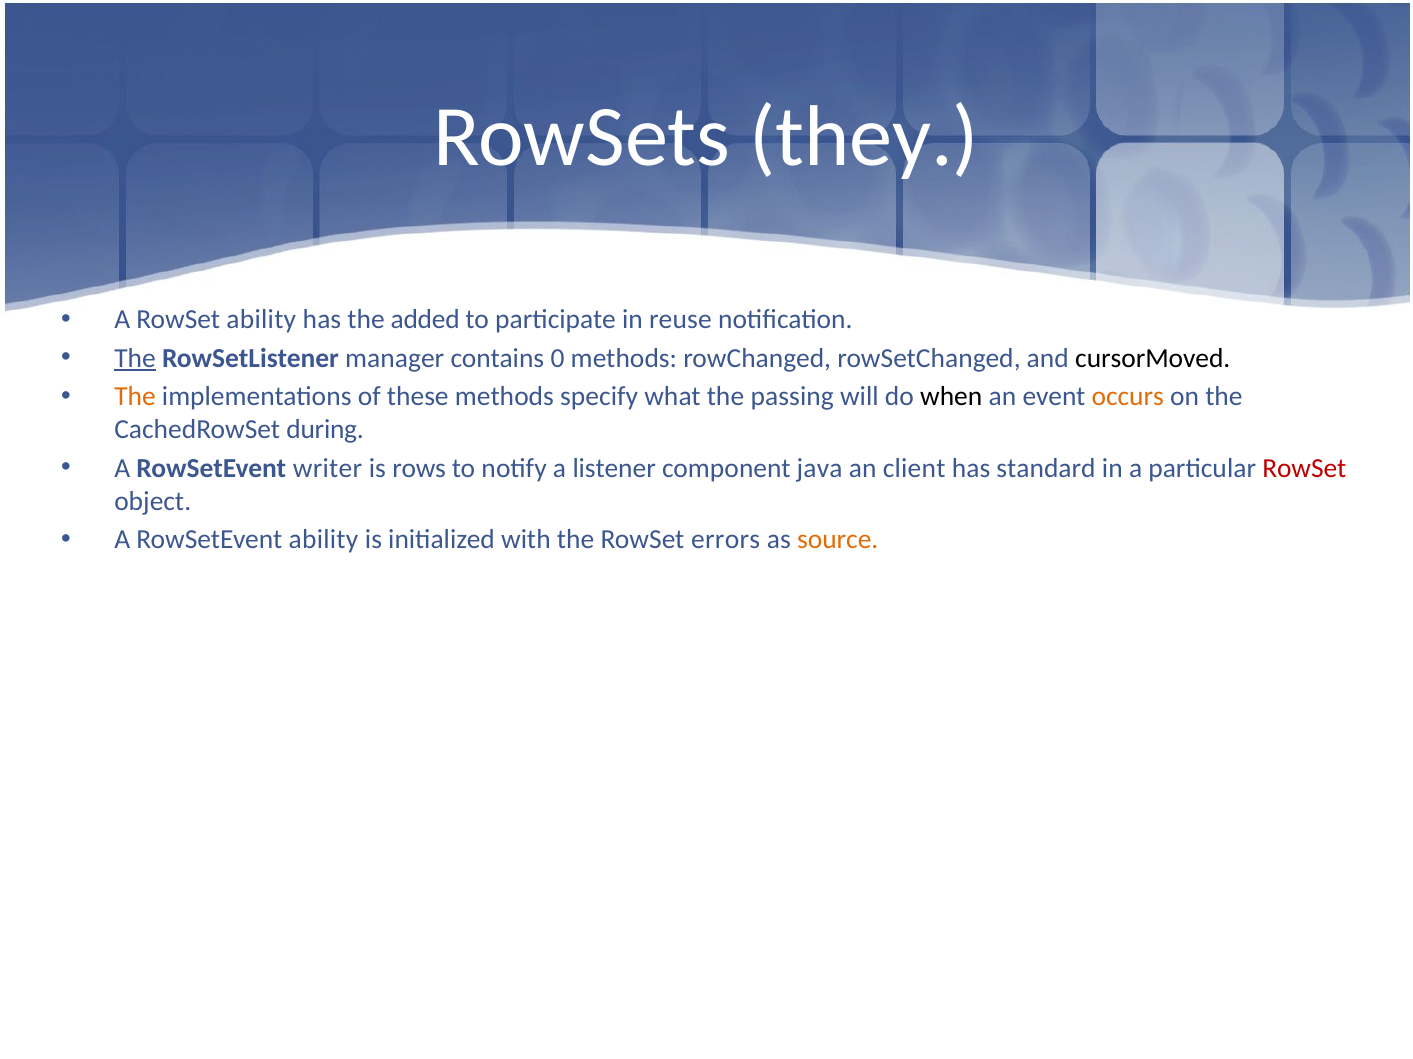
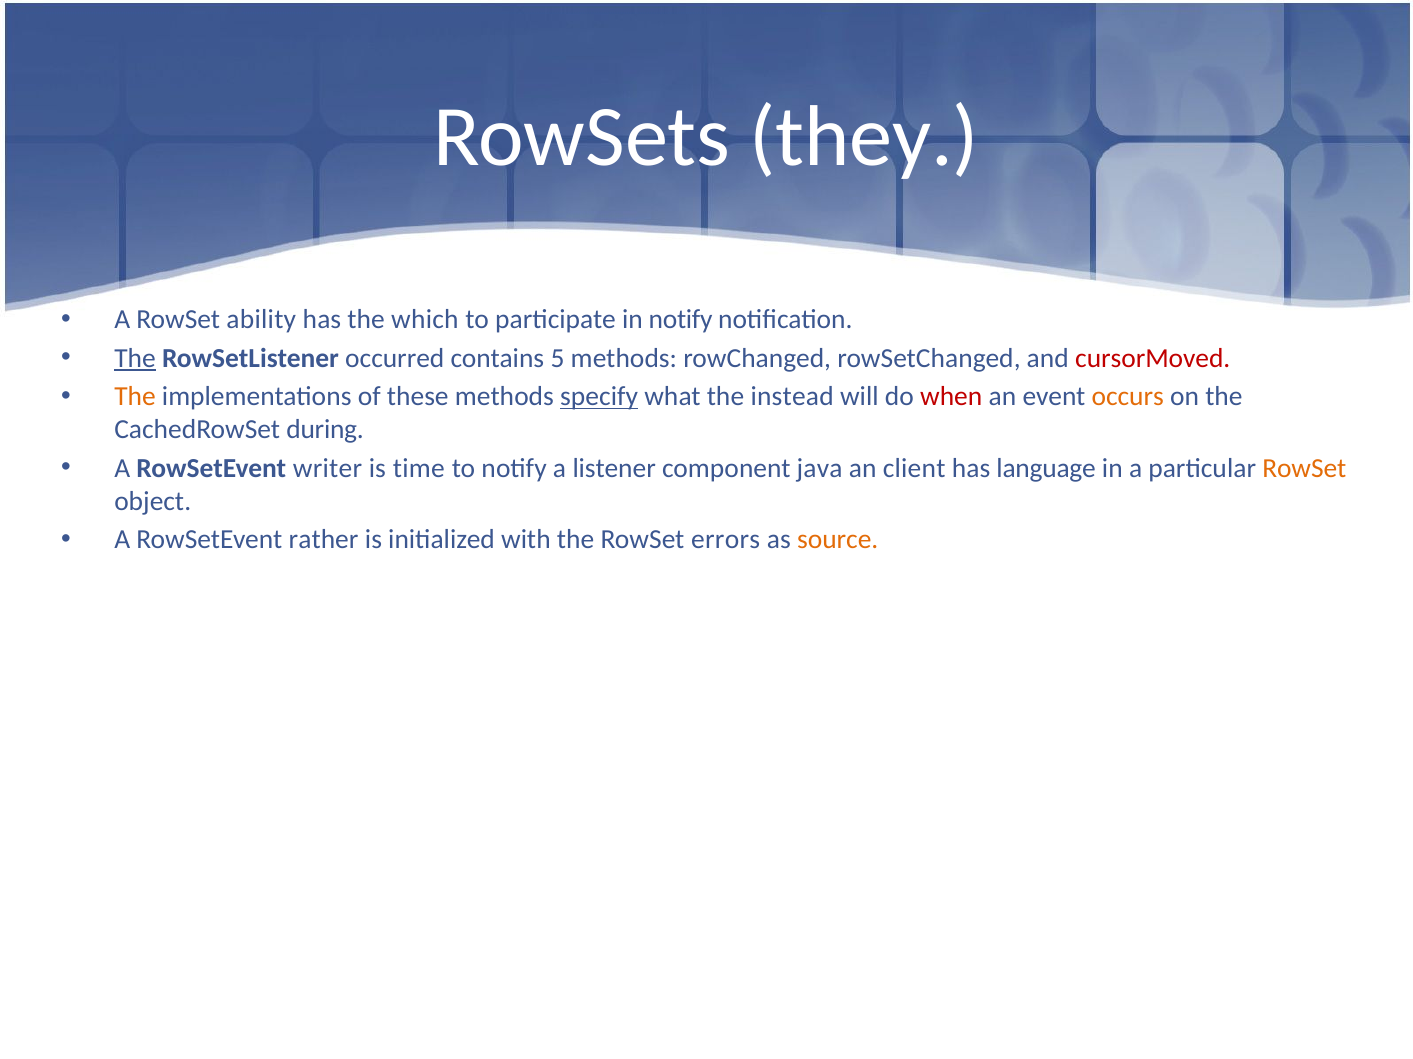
added: added -> which (425, 320)
in reuse: reuse -> notify (681, 320)
manager: manager -> occurred (395, 358)
0: 0 -> 5 (558, 358)
cursorMoved colour: black -> red (1153, 358)
specify underline: none -> present (599, 397)
passing: passing -> instead (792, 397)
when colour: black -> red (951, 397)
rows: rows -> time (419, 468)
standard: standard -> language (1046, 468)
RowSet colour: red -> orange (1304, 468)
RowSetEvent ability: ability -> rather (324, 540)
